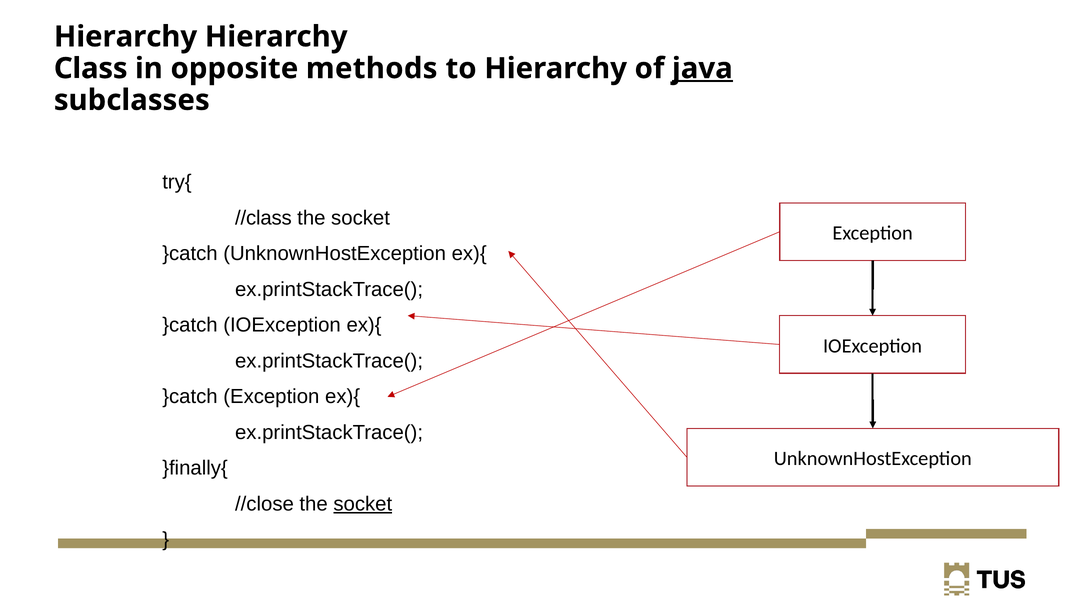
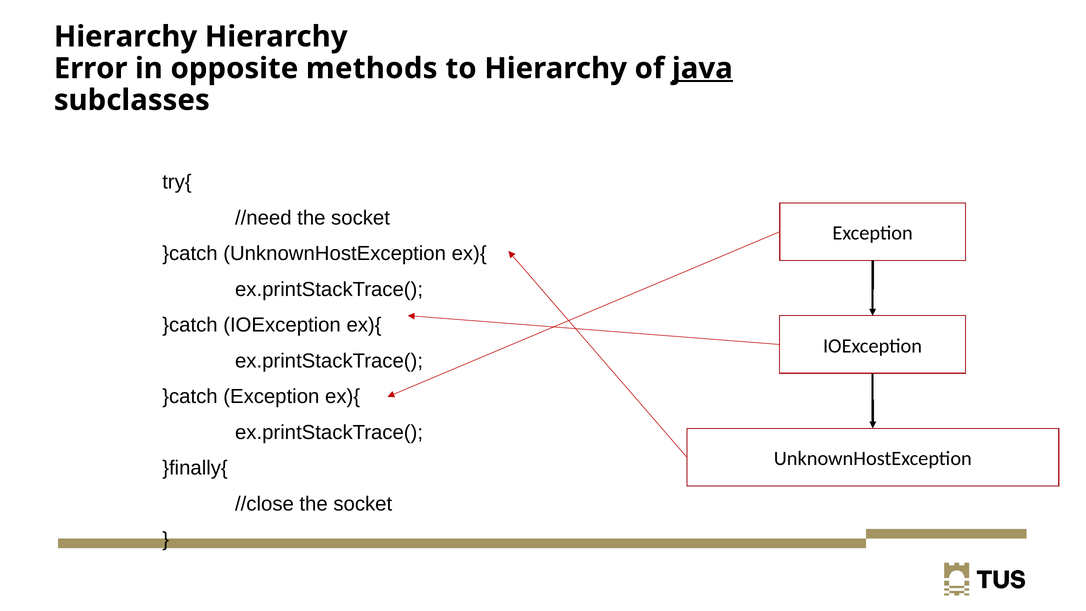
Class: Class -> Error (91, 68)
//class: //class -> //need (263, 218)
socket underline: present -> none (363, 504)
